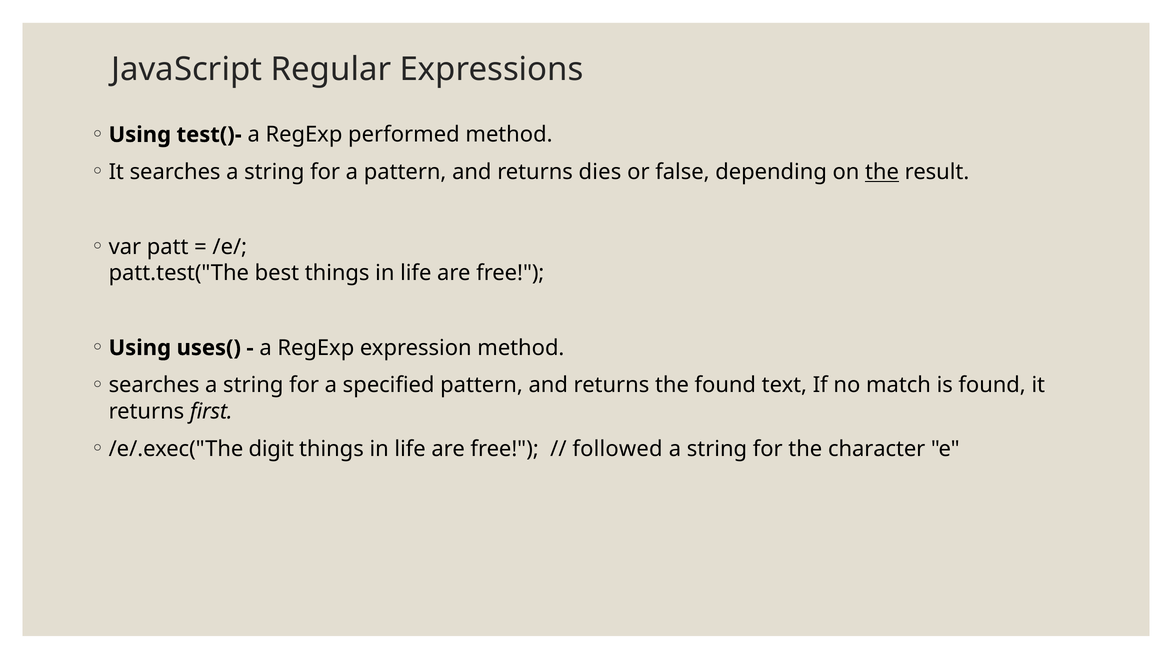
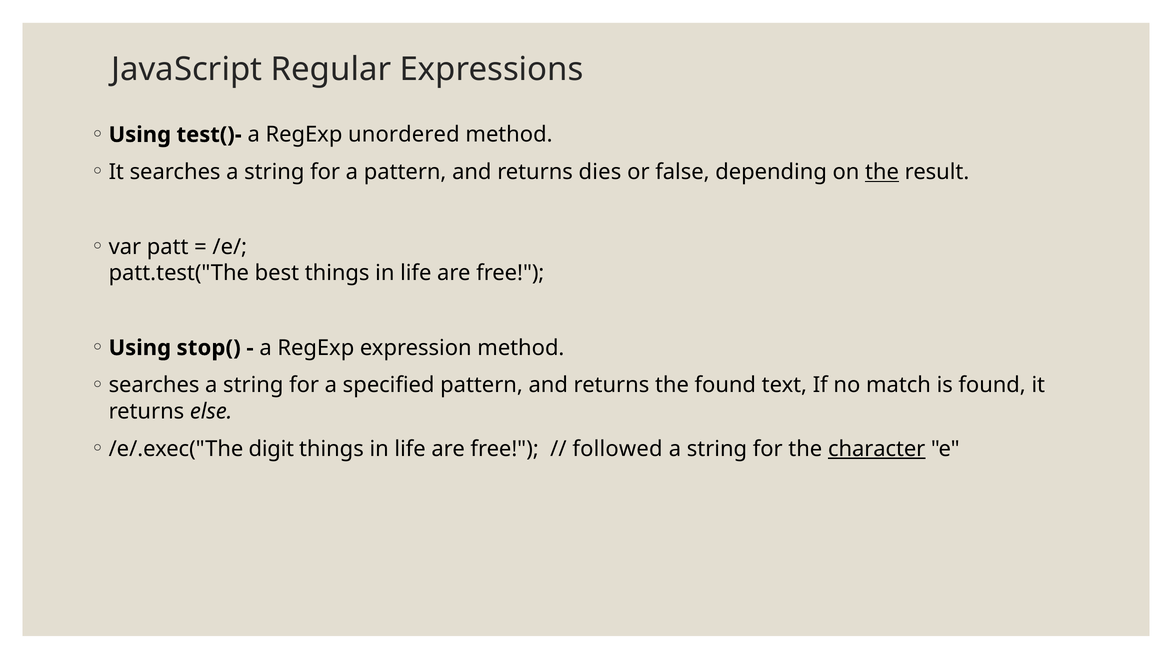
performed: performed -> unordered (404, 135)
uses(: uses( -> stop( (209, 348)
first: first -> else (211, 412)
character underline: none -> present (877, 449)
